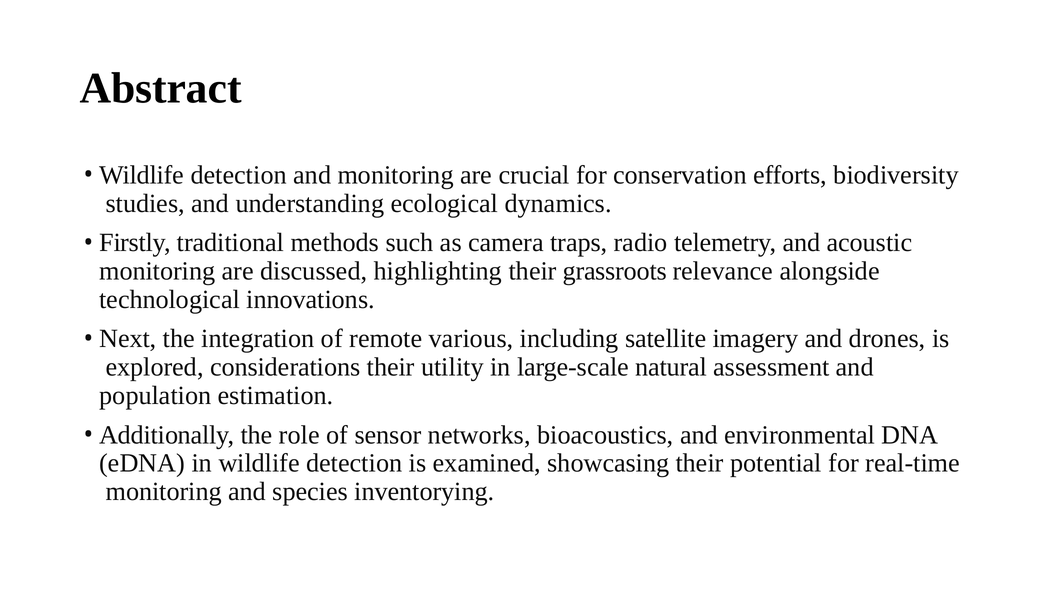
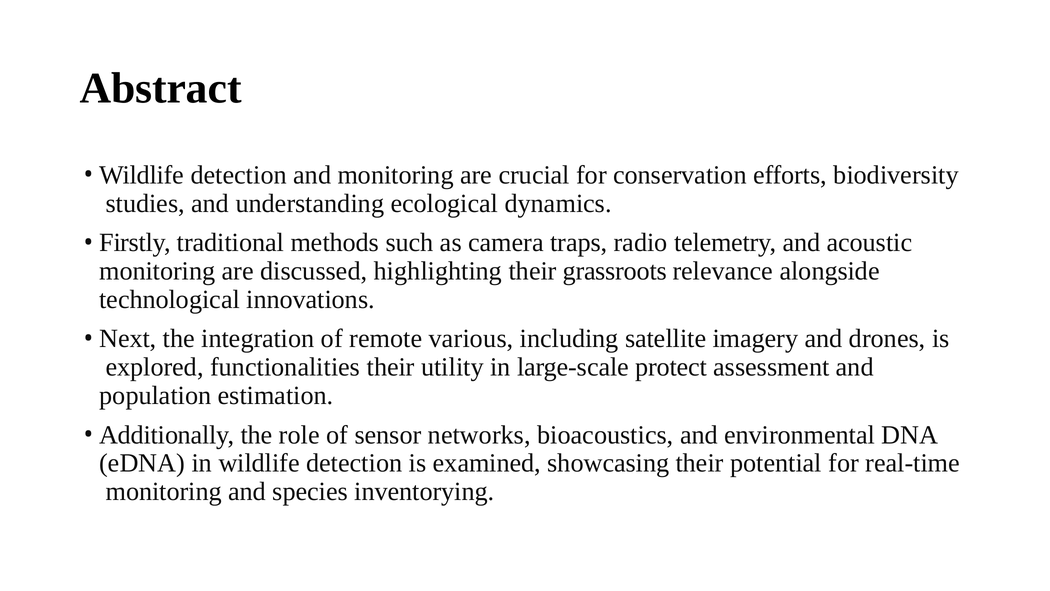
considerations: considerations -> functionalities (285, 367)
natural: natural -> protect (671, 367)
